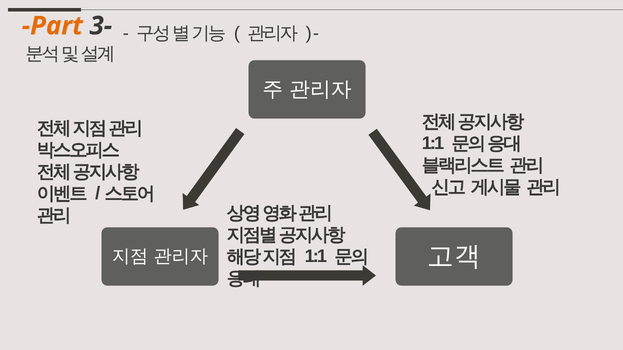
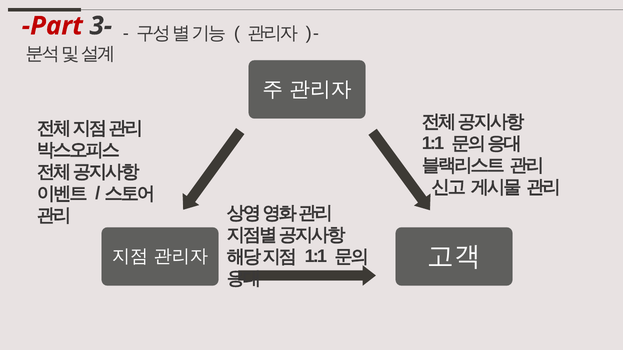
Part colour: orange -> red (52, 26)
